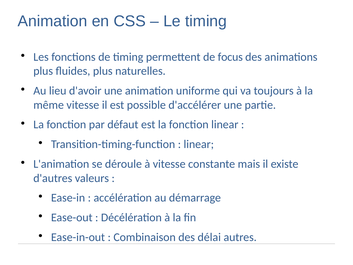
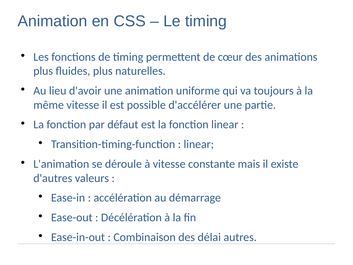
focus: focus -> cœur (230, 57)
